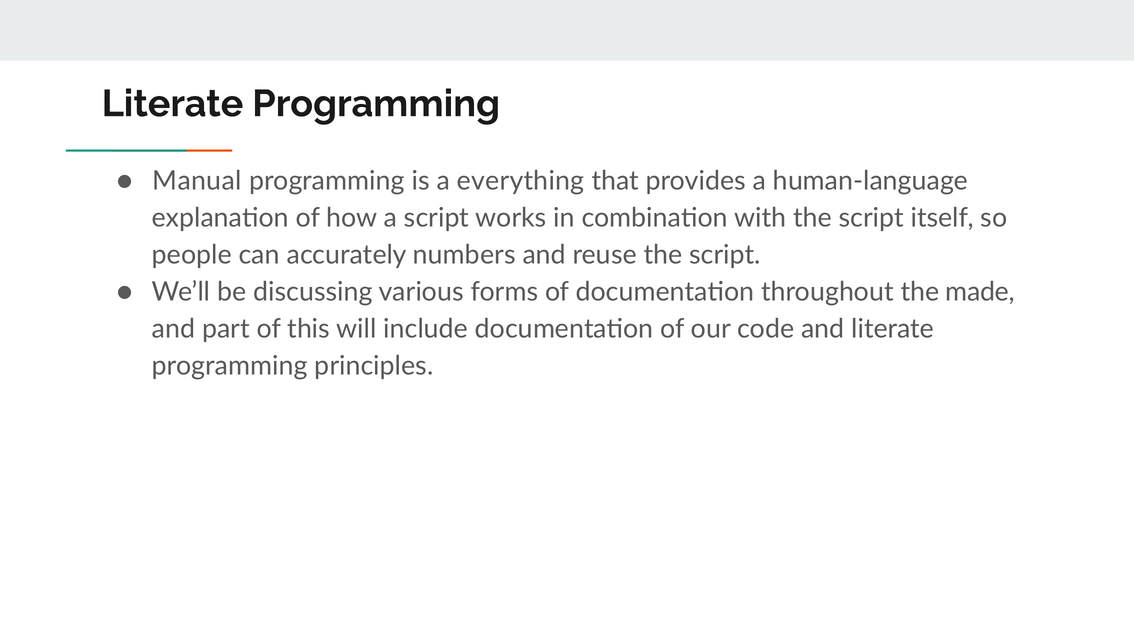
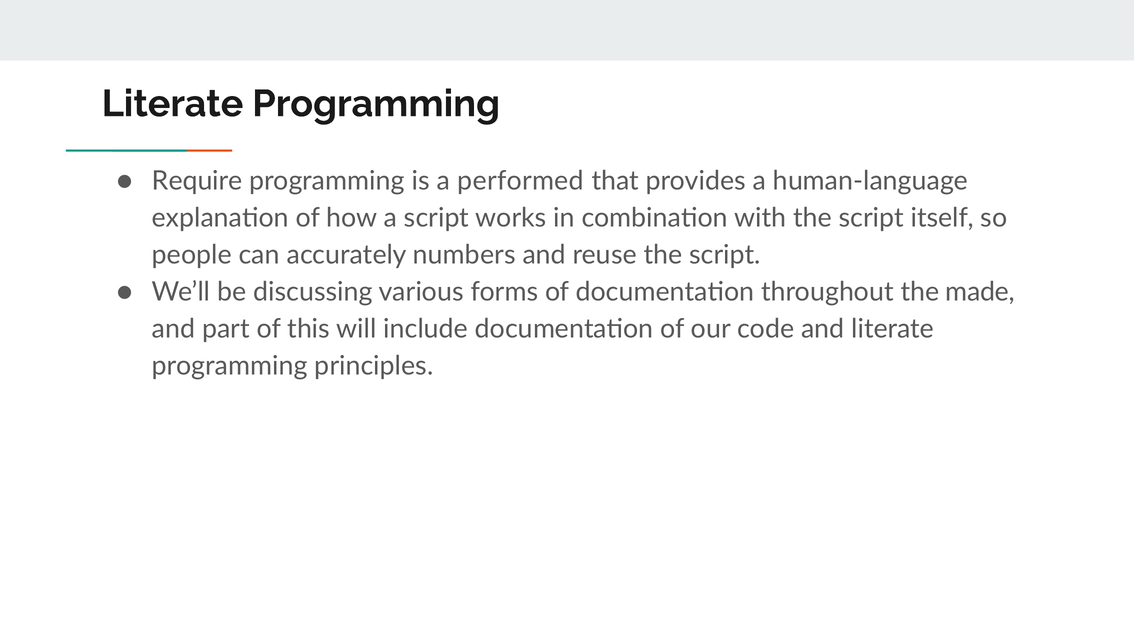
Manual: Manual -> Require (197, 181)
everything: everything -> performed (521, 181)
